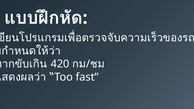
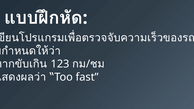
420: 420 -> 123 (60, 64)
